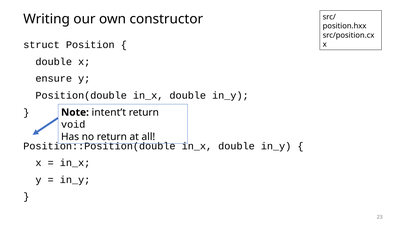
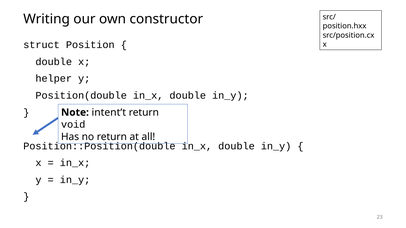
ensure: ensure -> helper (54, 79)
